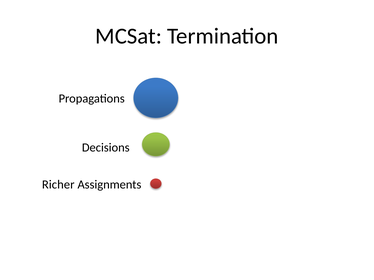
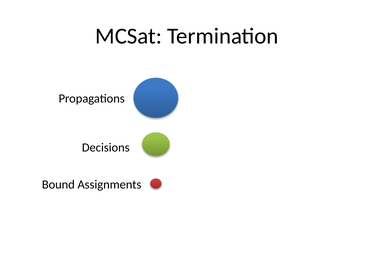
Richer: Richer -> Bound (58, 185)
